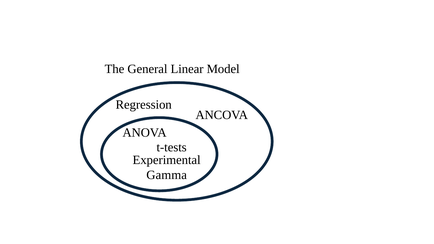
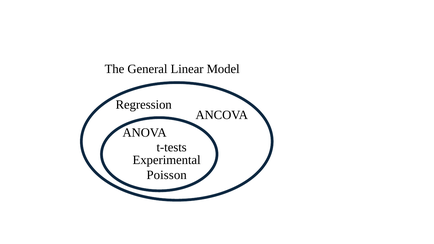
Gamma: Gamma -> Poisson (167, 175)
